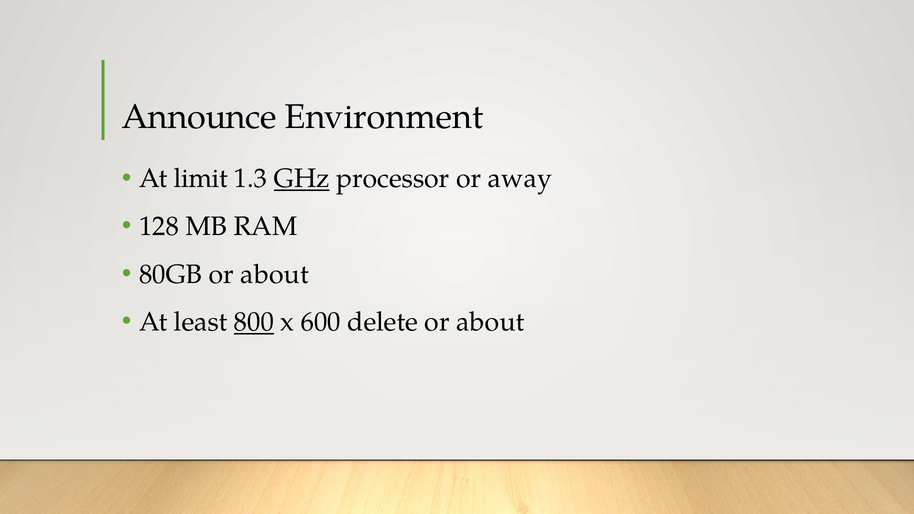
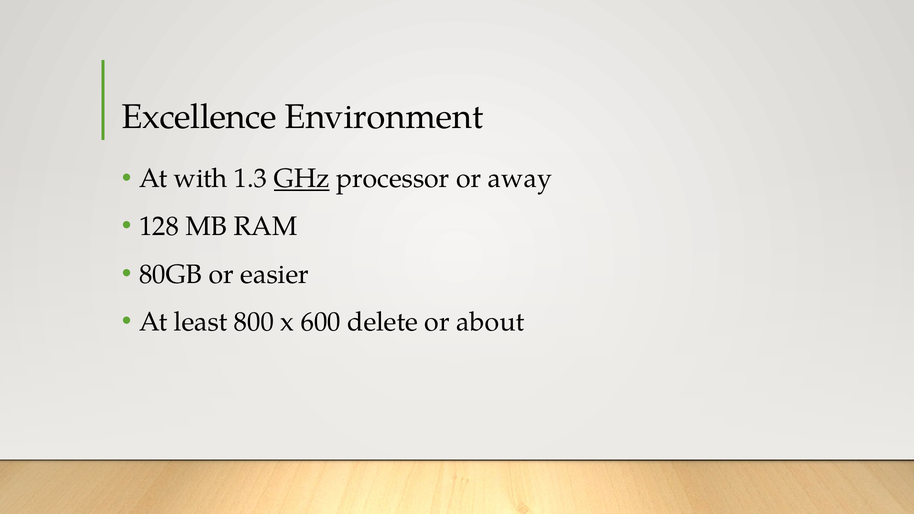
Announce: Announce -> Excellence (199, 117)
limit: limit -> with (201, 179)
80GB or about: about -> easier (275, 274)
800 underline: present -> none (254, 322)
